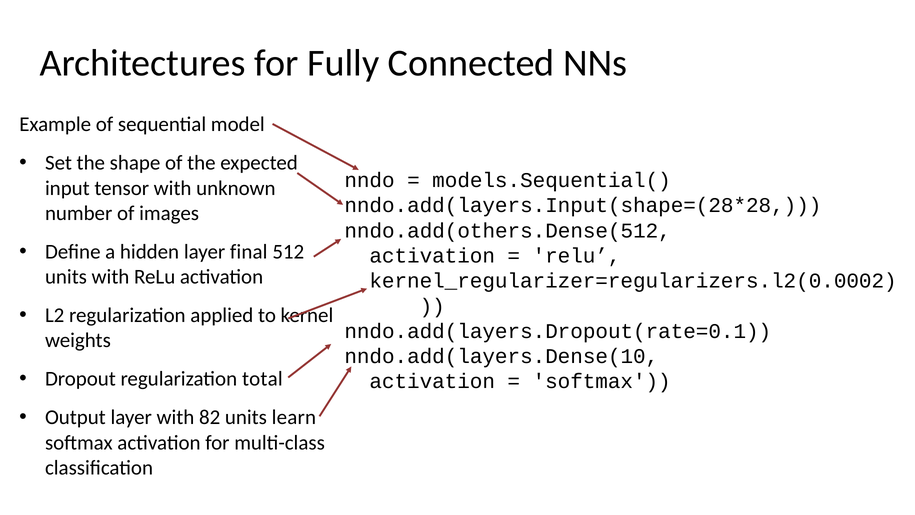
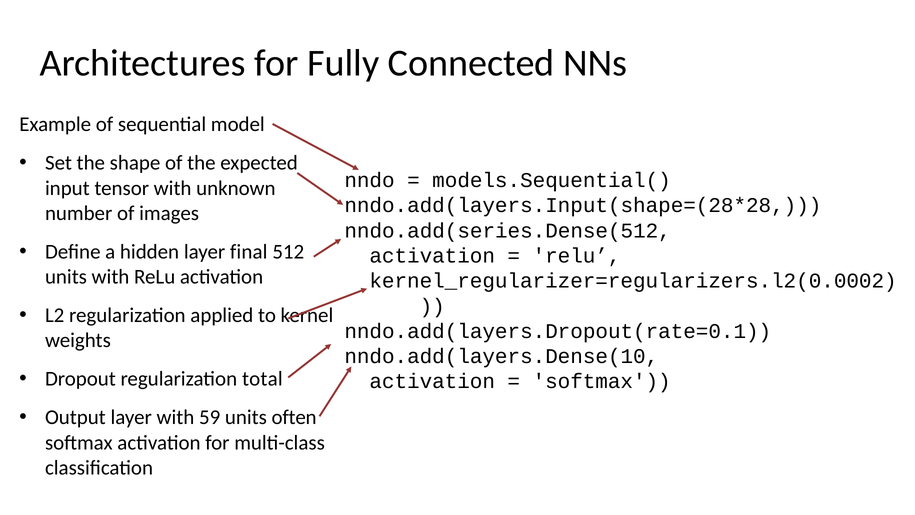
nndo.add(others.Dense(512: nndo.add(others.Dense(512 -> nndo.add(series.Dense(512 (508, 231)
82: 82 -> 59 (210, 417)
learn: learn -> often (294, 417)
